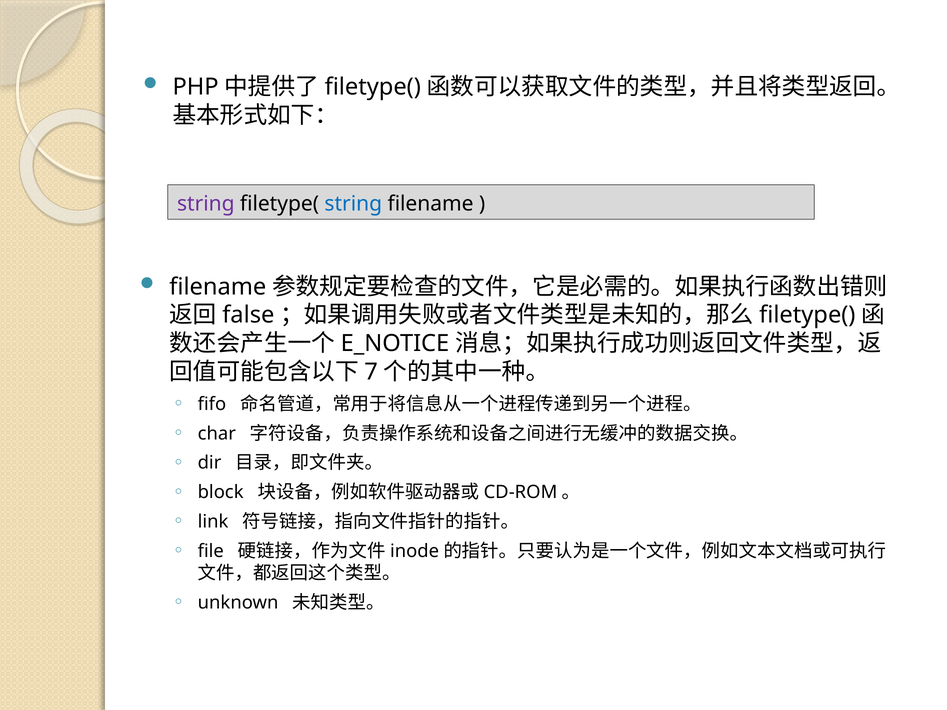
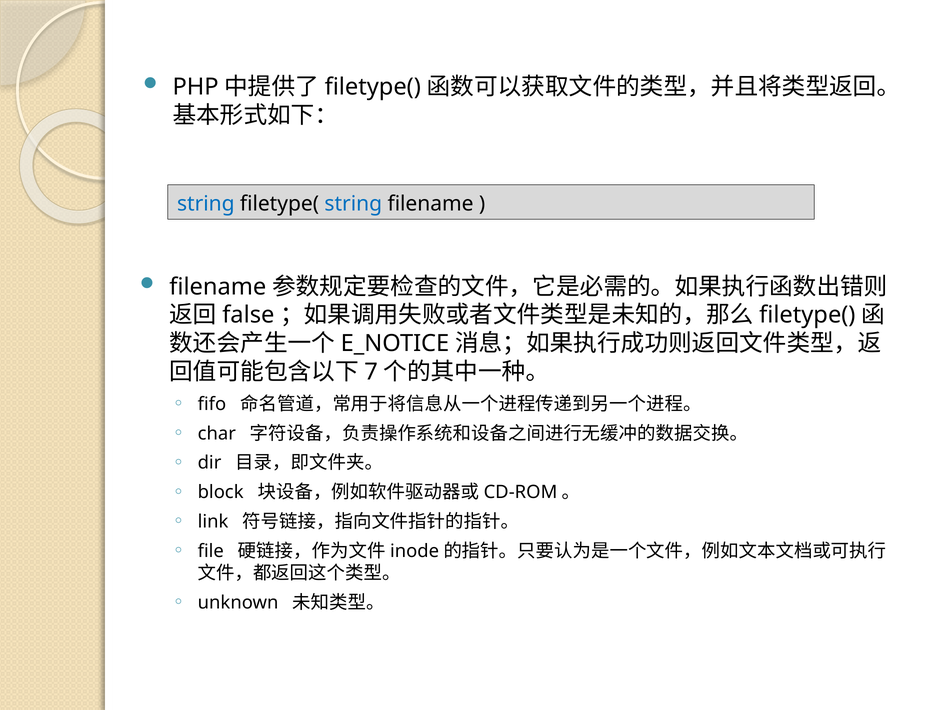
string colour: purple -> blue (206, 204)
